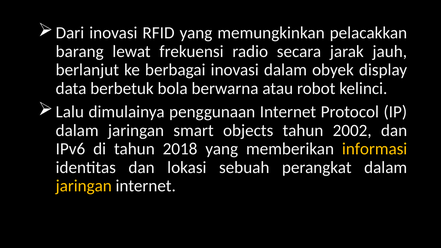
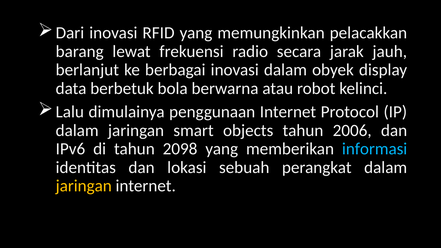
2002: 2002 -> 2006 (352, 130)
2018: 2018 -> 2098 (180, 149)
informasi colour: yellow -> light blue (375, 149)
